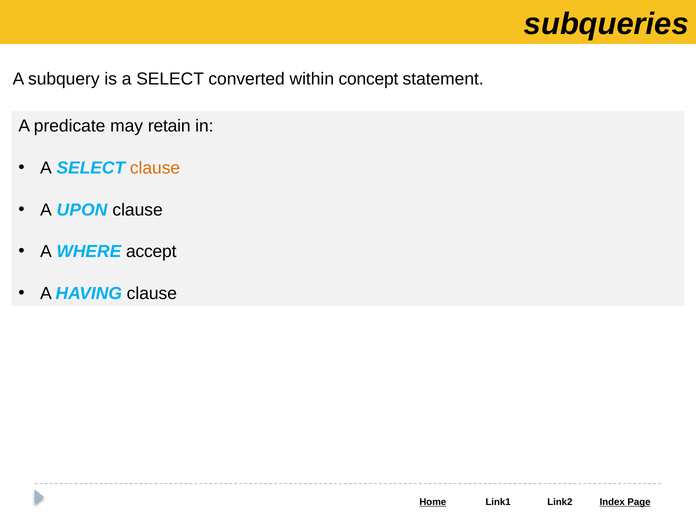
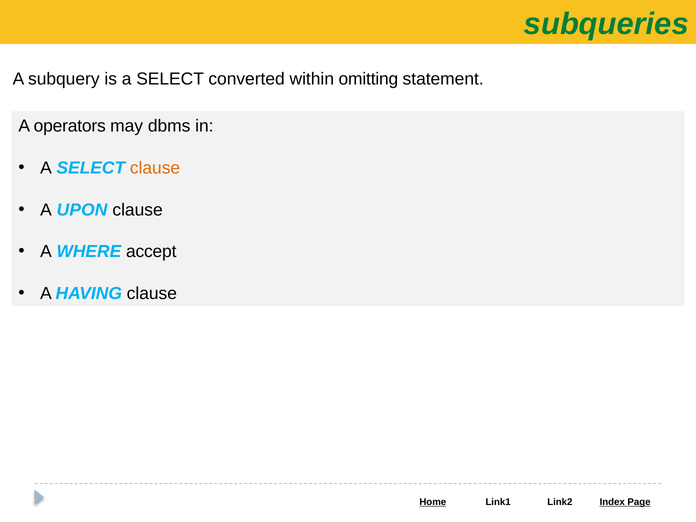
subqueries colour: black -> green (606, 24)
concept: concept -> omitting (368, 79)
predicate: predicate -> operators (70, 126)
retain: retain -> dbms (169, 126)
